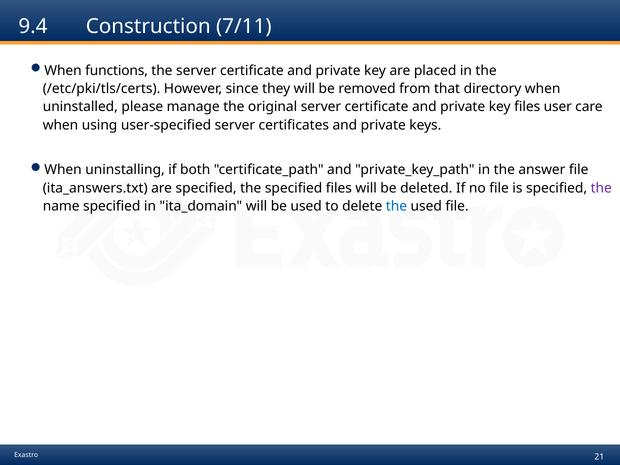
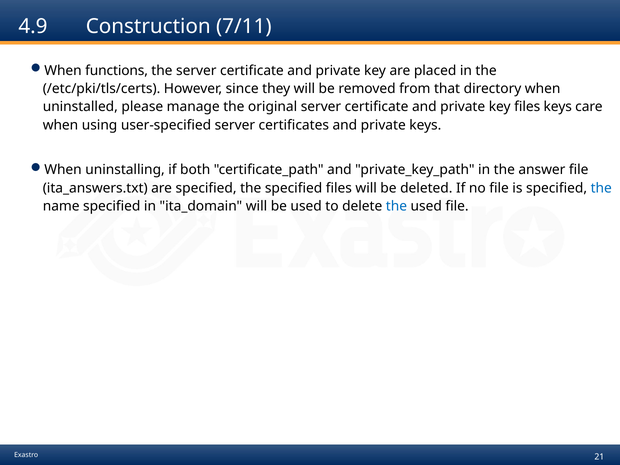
9.4: 9.4 -> 4.9 (33, 26)
files user: user -> keys (558, 107)
the colour: purple -> blue (601, 188)
